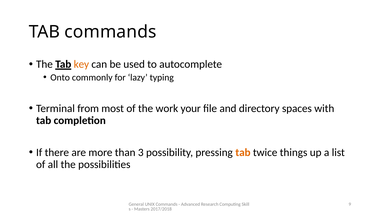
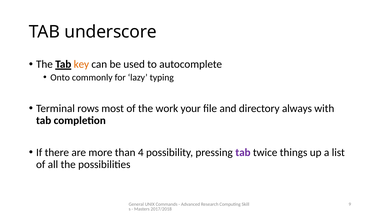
TAB commands: commands -> underscore (111, 32)
from: from -> rows (88, 108)
spaces: spaces -> always (297, 108)
3: 3 -> 4 (141, 152)
tab colour: orange -> purple (243, 152)
